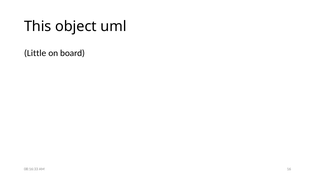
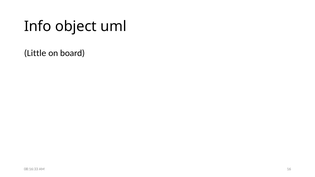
This: This -> Info (38, 26)
